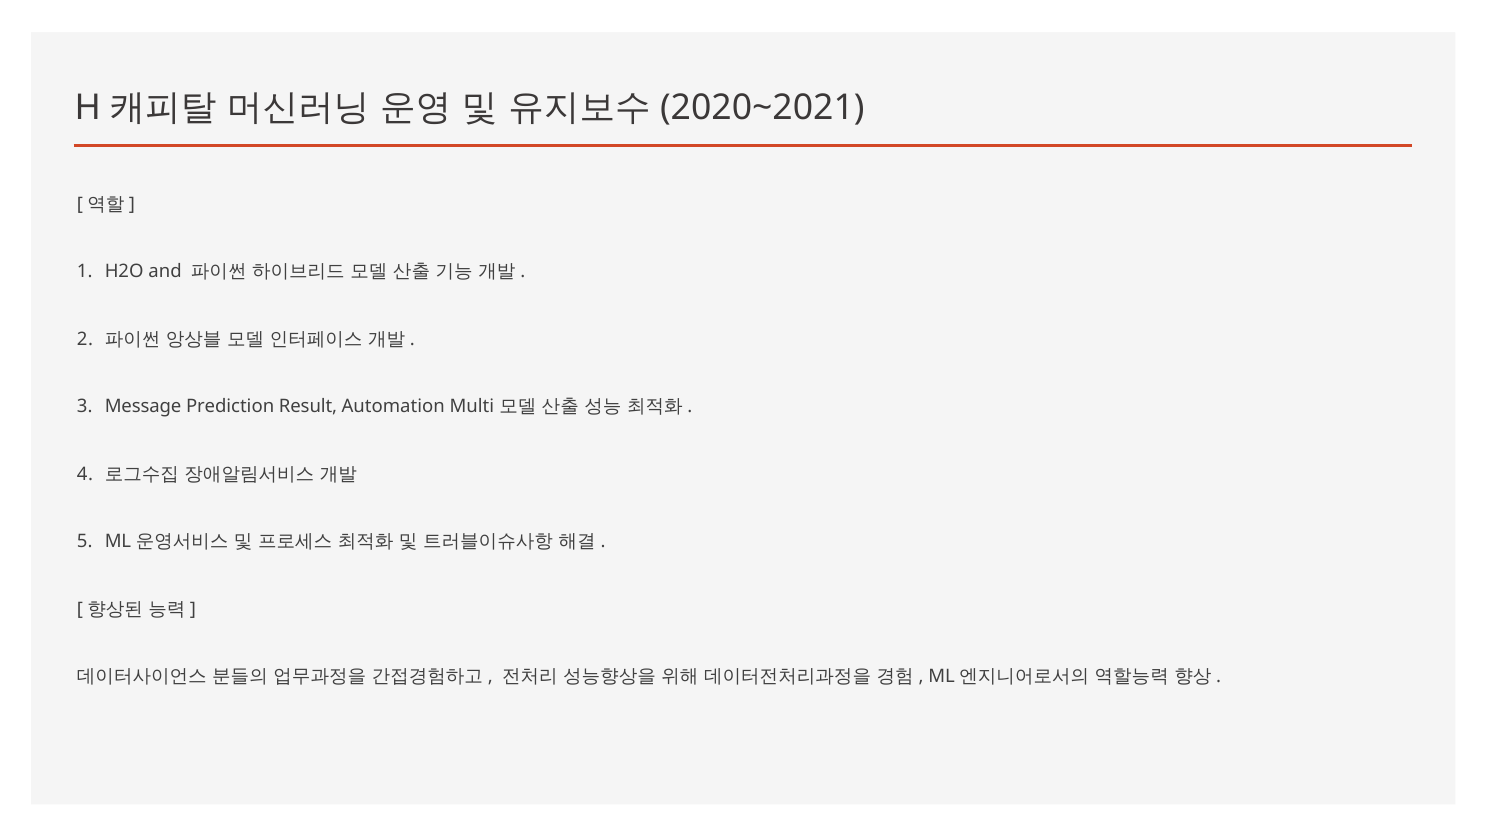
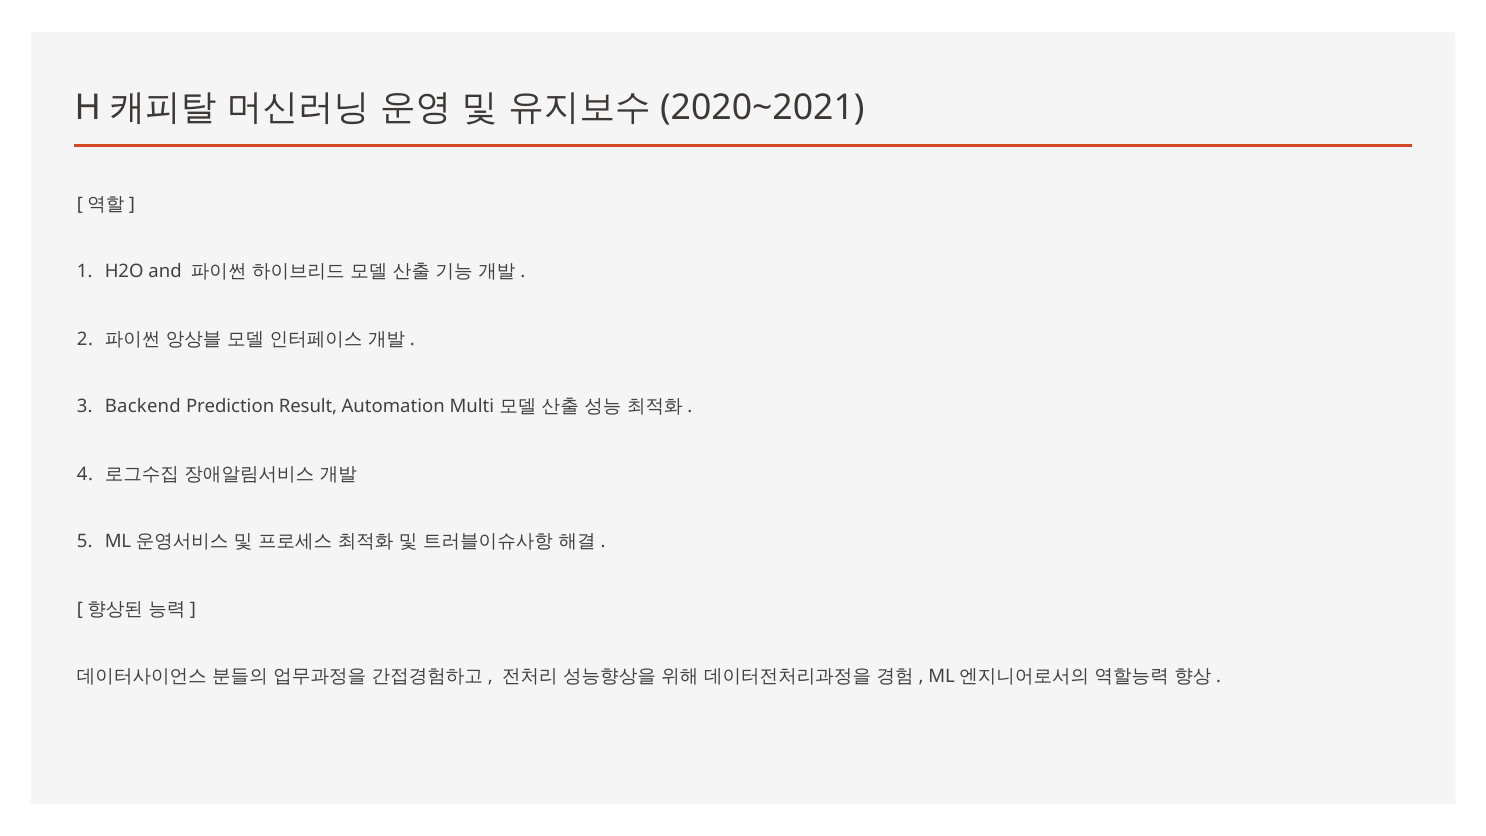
Message: Message -> Backend (143, 407)
